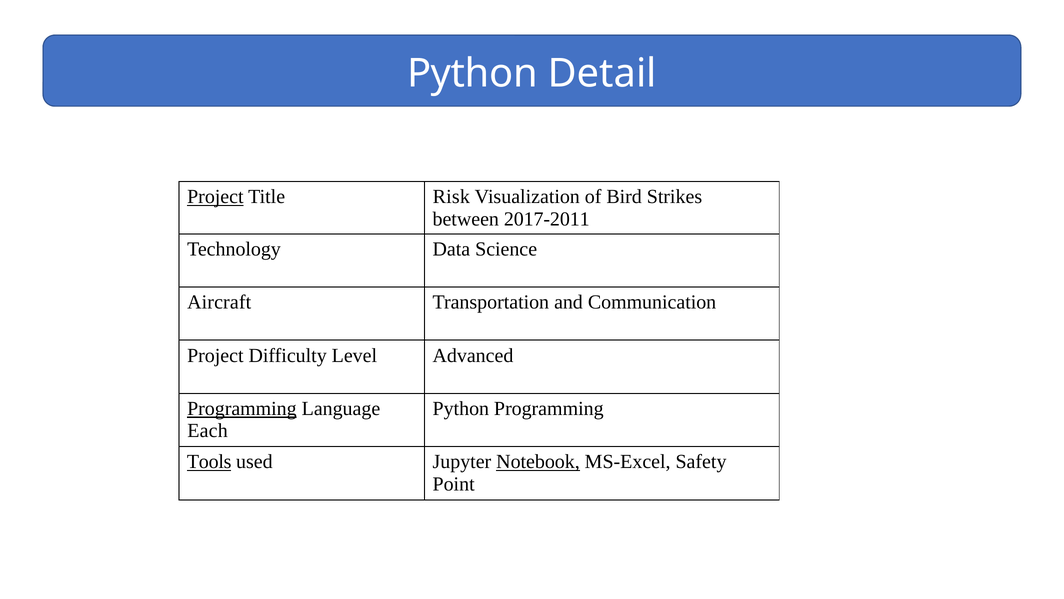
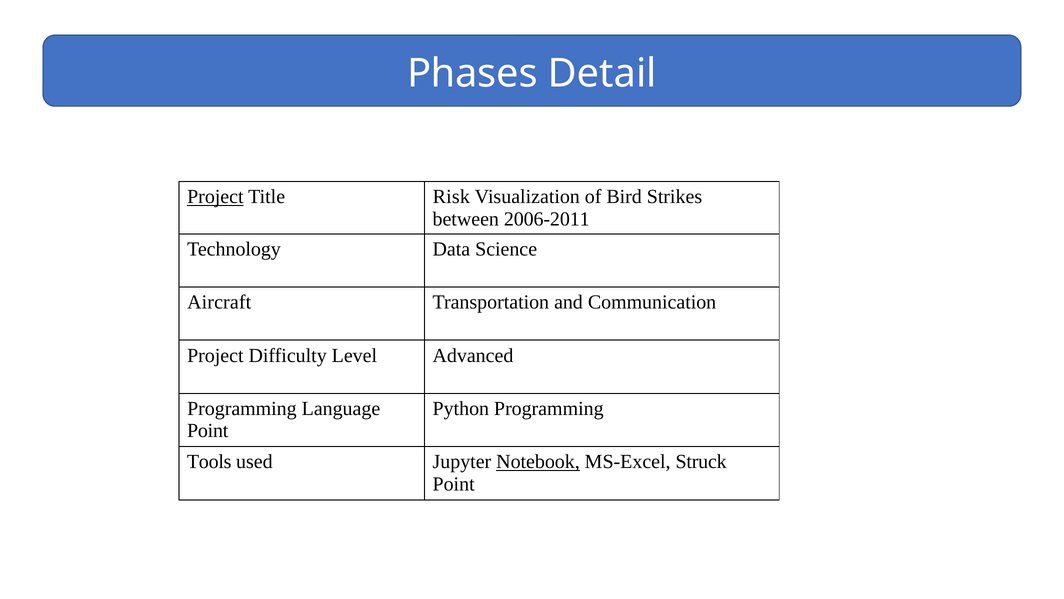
Python: Python -> Phases (472, 73)
2017-2011: 2017-2011 -> 2006-2011 (547, 219)
Programming underline: present -> none (242, 408)
Each: Each -> Point (208, 430)
Tools underline: present -> none (209, 461)
Safety: Safety -> Struck (701, 461)
